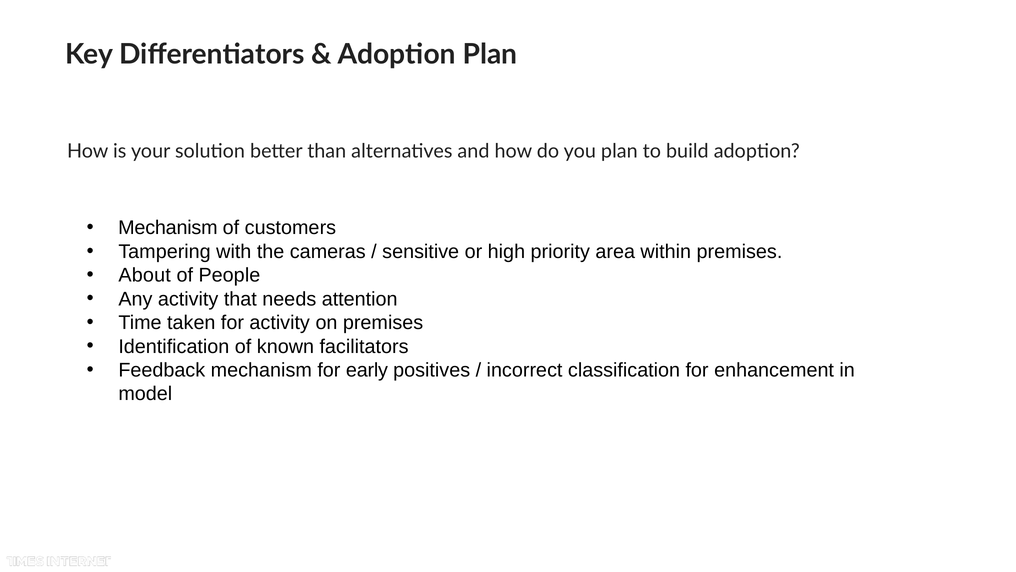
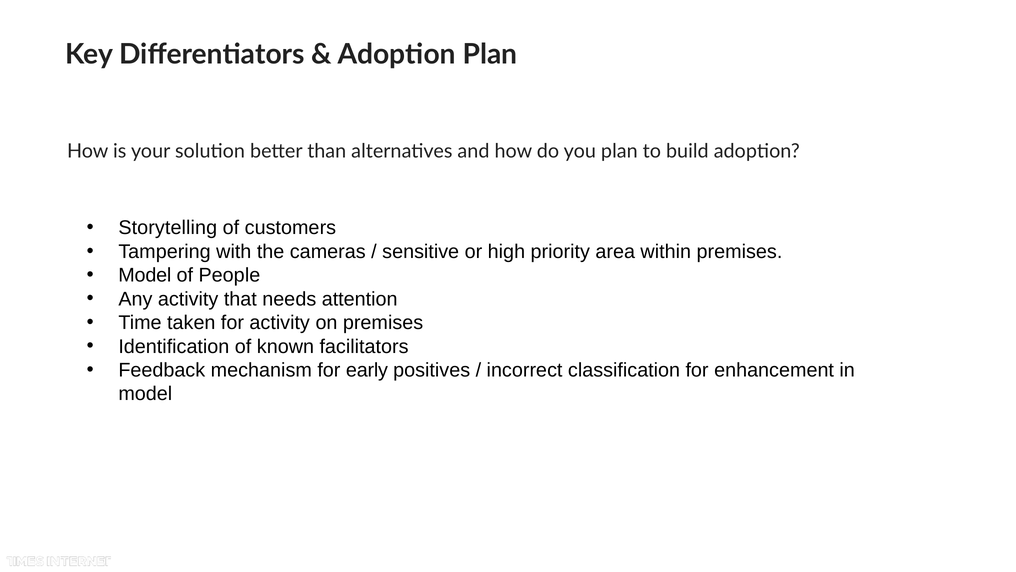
Mechanism: Mechanism -> Storytelling (168, 228)
About: About -> Model (145, 275)
